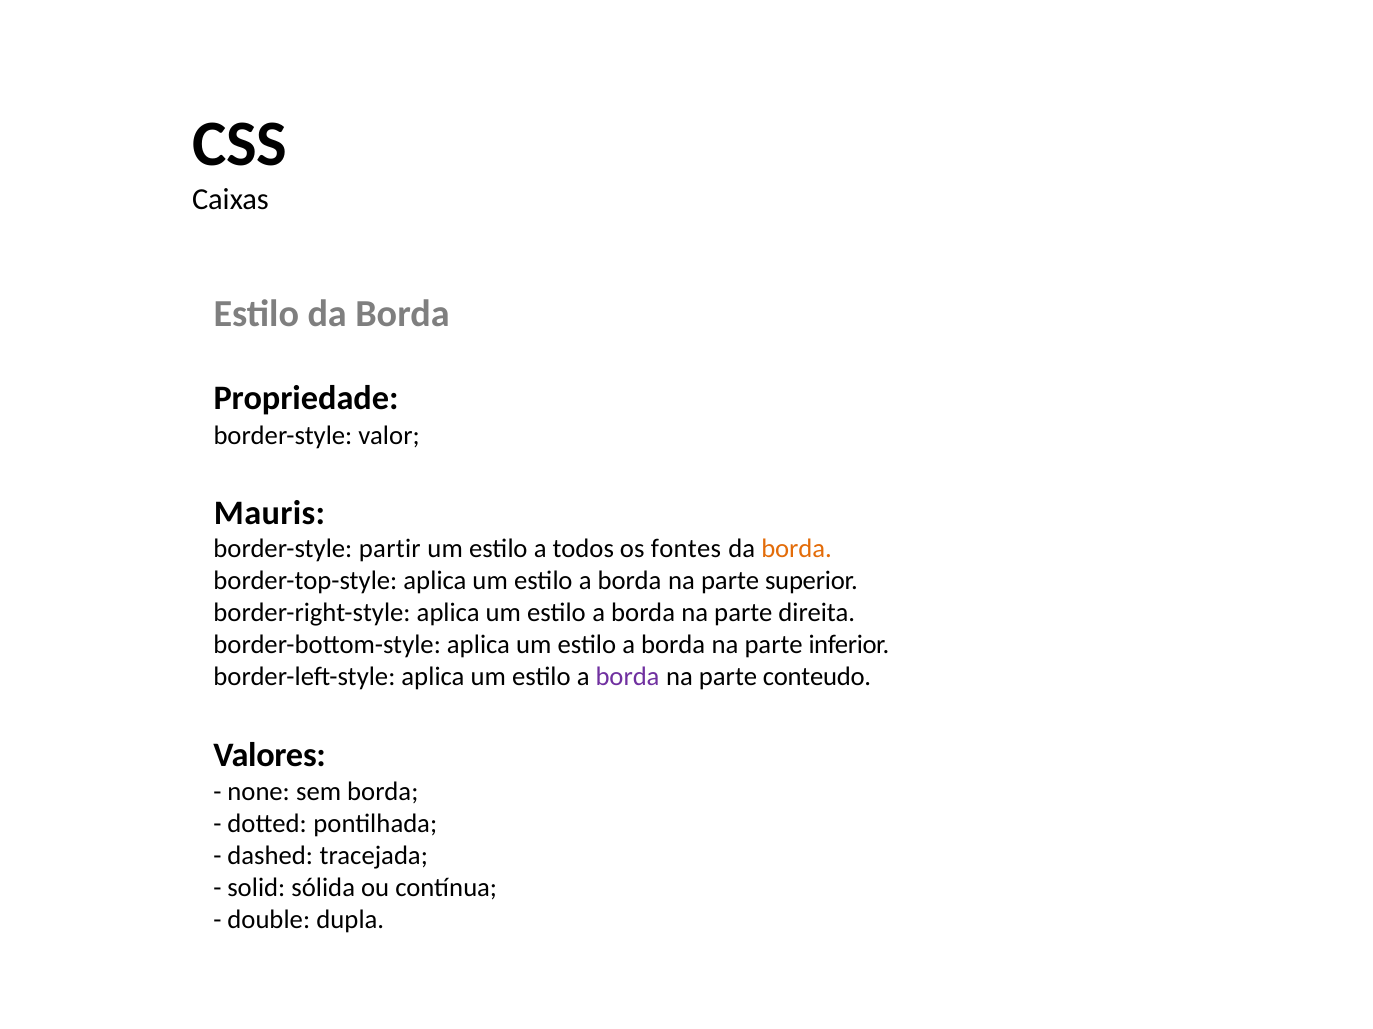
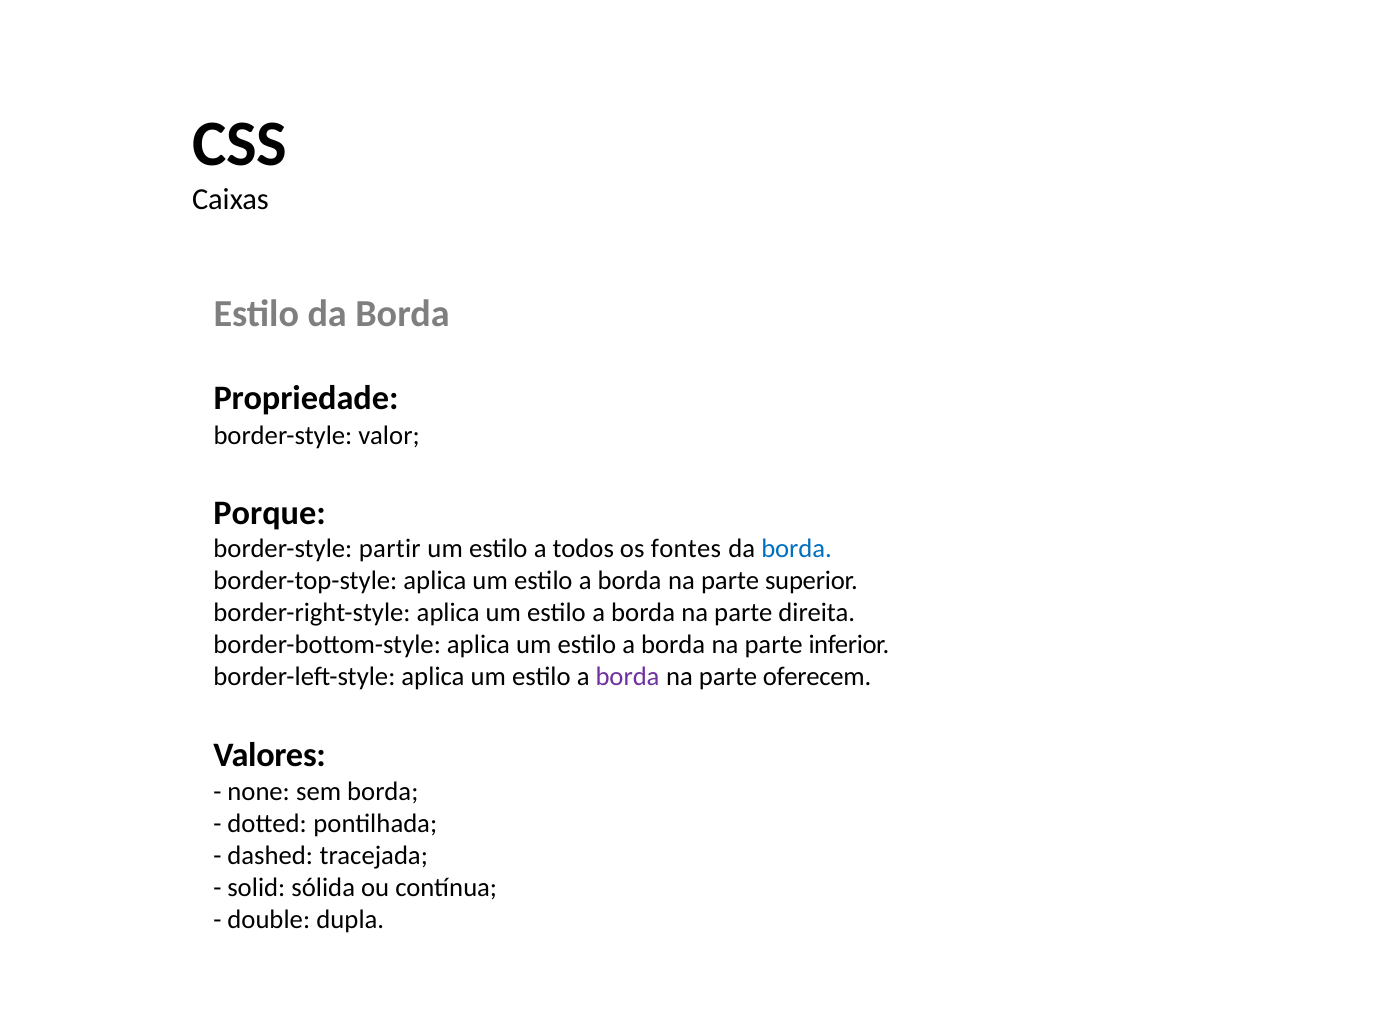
Mauris: Mauris -> Porque (270, 513)
borda colour: orange -> blue (797, 549)
conteudo: conteudo -> oferecem (817, 677)
